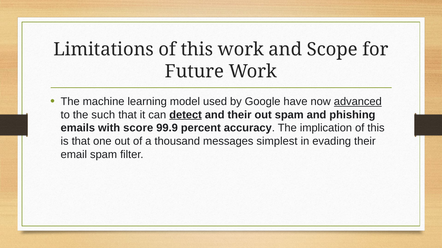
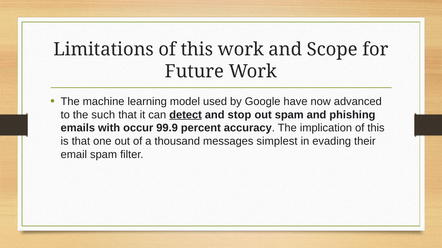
advanced underline: present -> none (358, 102)
and their: their -> stop (239, 115)
score: score -> occur (138, 128)
